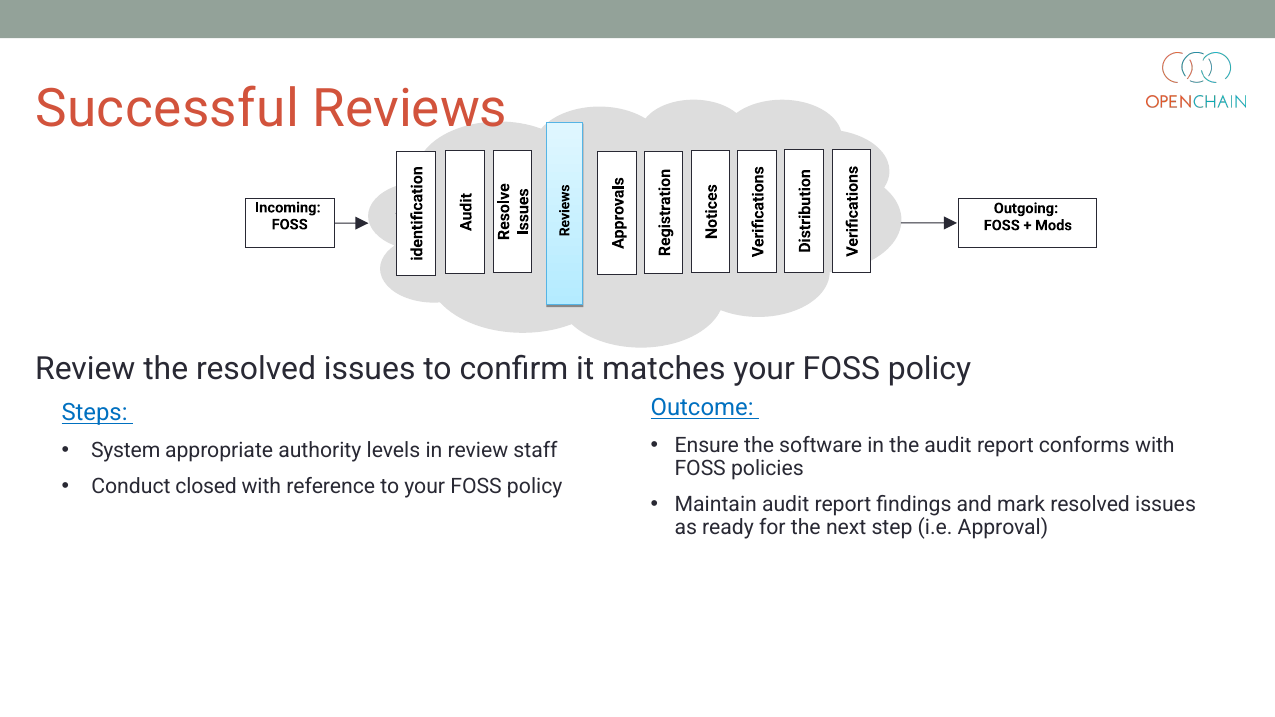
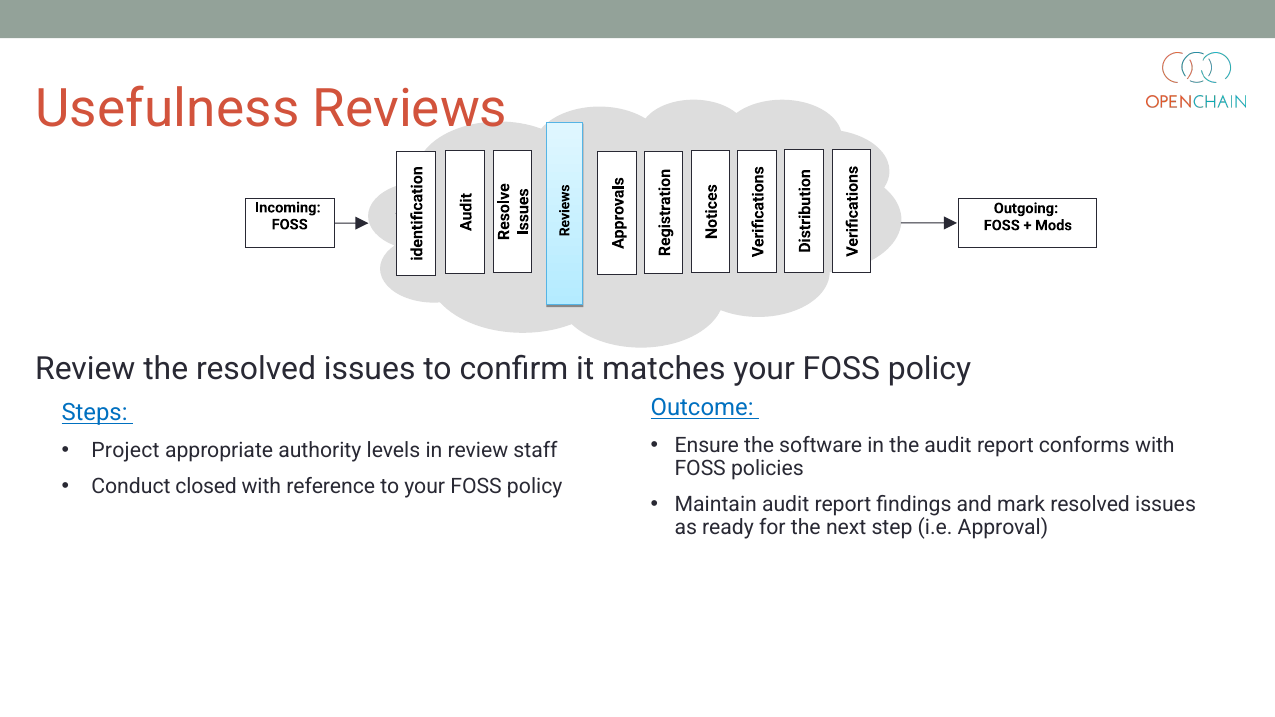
Successful: Successful -> Usefulness (167, 109)
System: System -> Project (125, 451)
